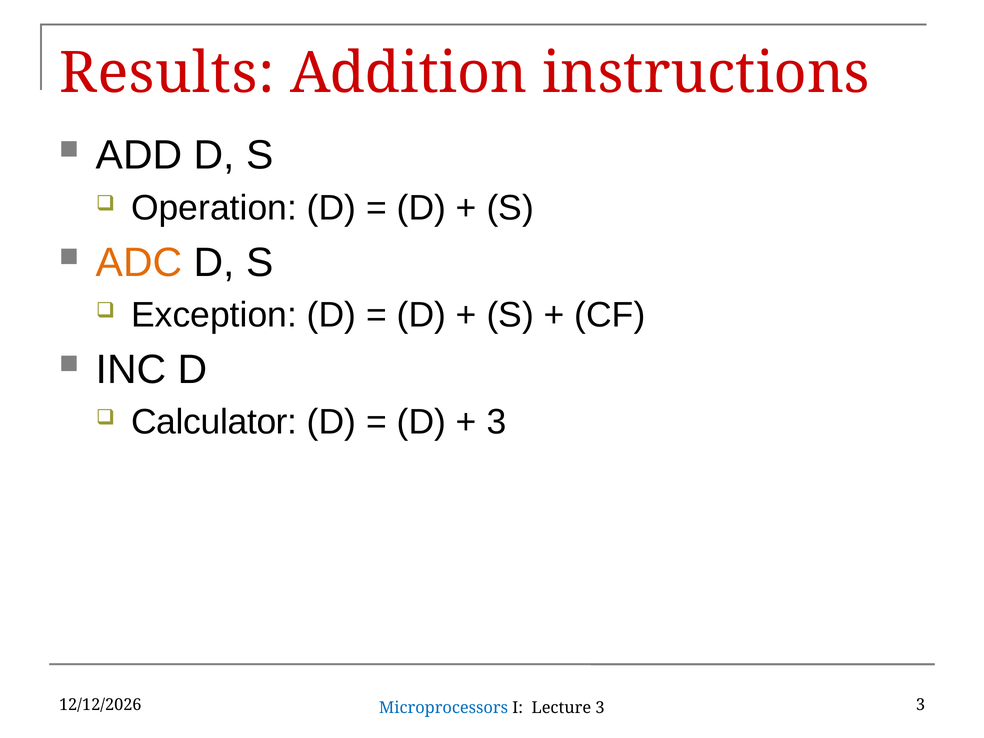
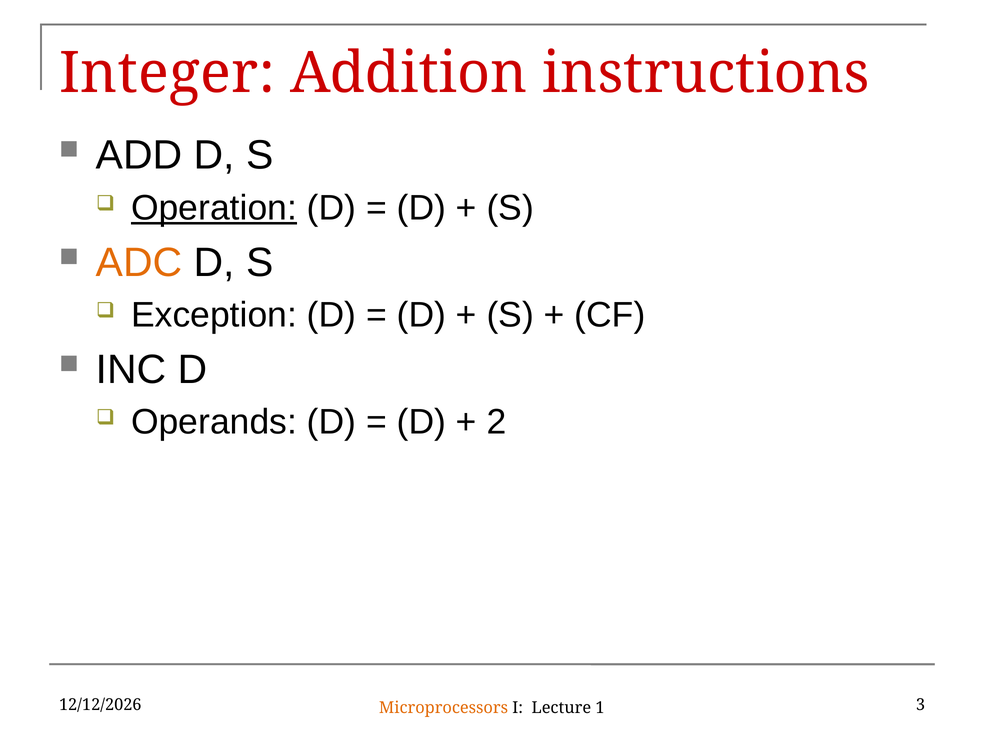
Results: Results -> Integer (167, 73)
Operation underline: none -> present (214, 208)
Calculator: Calculator -> Operands (214, 422)
3: 3 -> 2 (496, 422)
Microprocessors colour: blue -> orange (443, 708)
Lecture 3: 3 -> 1 (600, 708)
